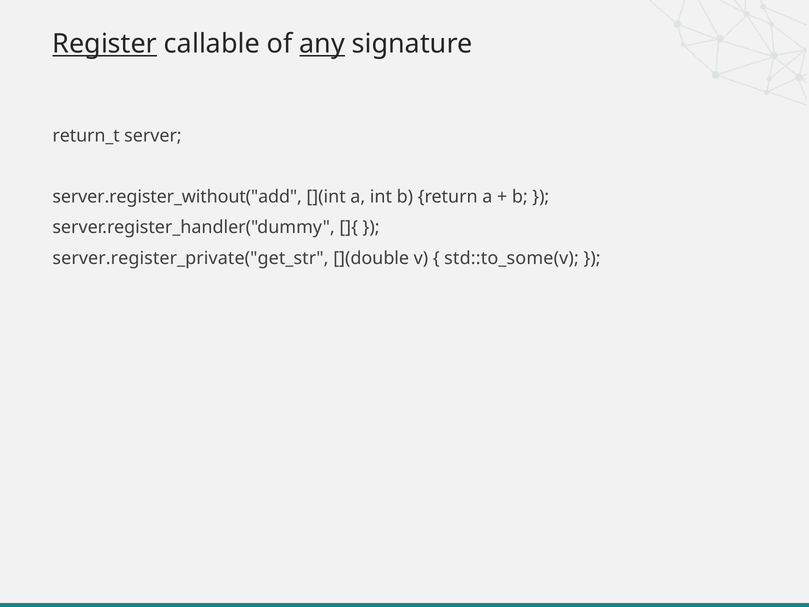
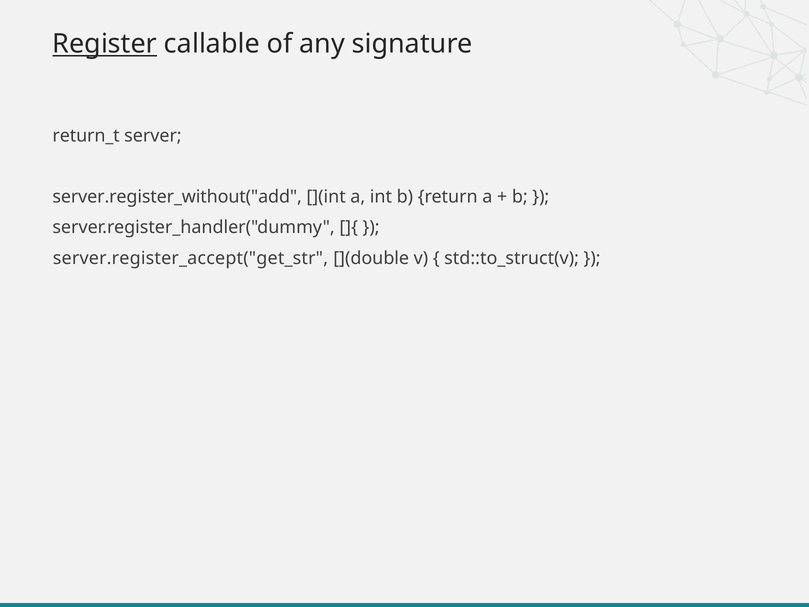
any underline: present -> none (322, 44)
server.register_private("get_str: server.register_private("get_str -> server.register_accept("get_str (190, 258)
std::to_some(v: std::to_some(v -> std::to_struct(v (512, 258)
